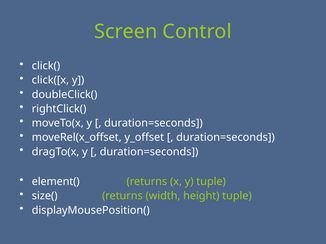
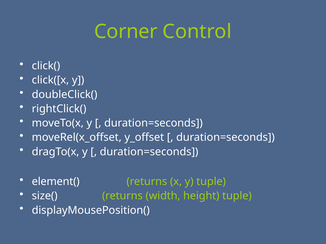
Screen: Screen -> Corner (126, 32)
